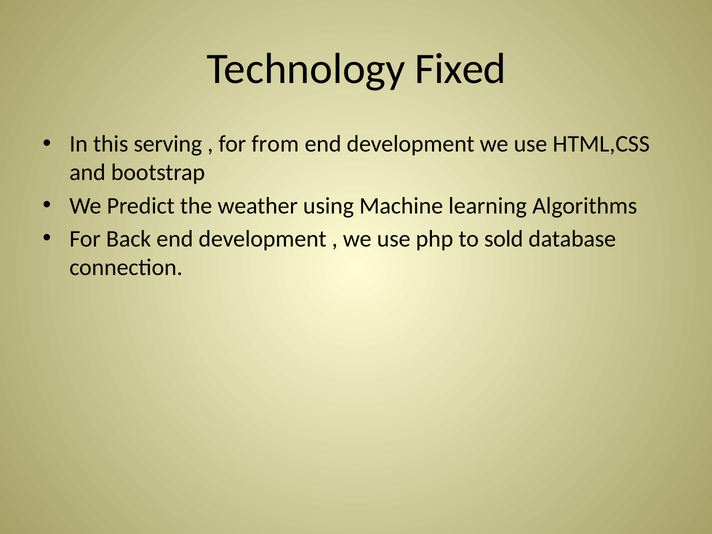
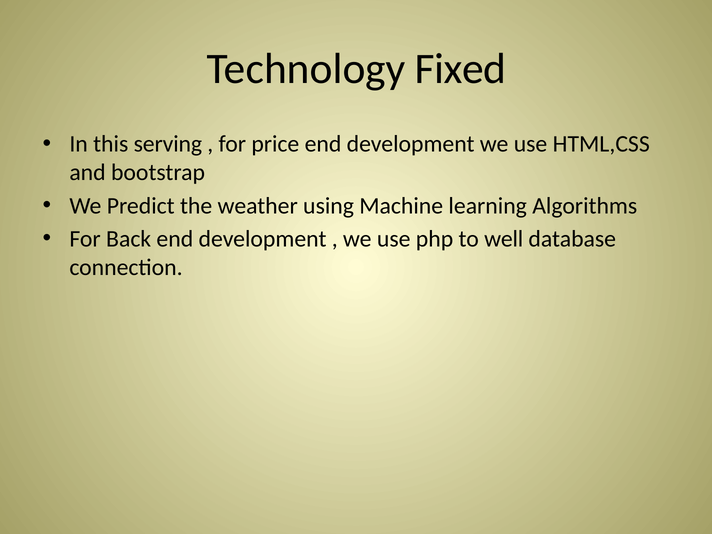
from: from -> price (275, 144)
sold: sold -> well (504, 239)
